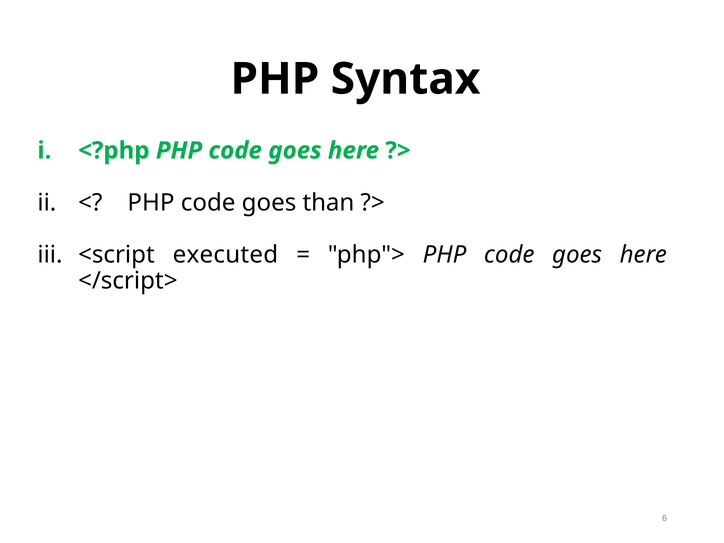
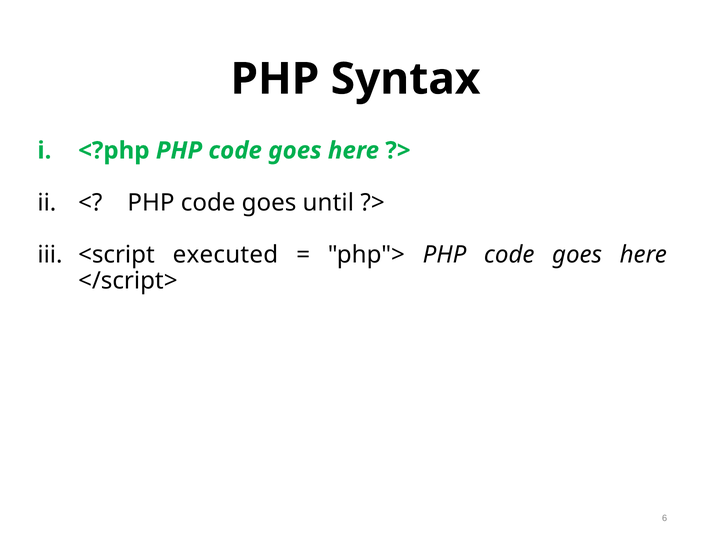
than: than -> until (328, 203)
